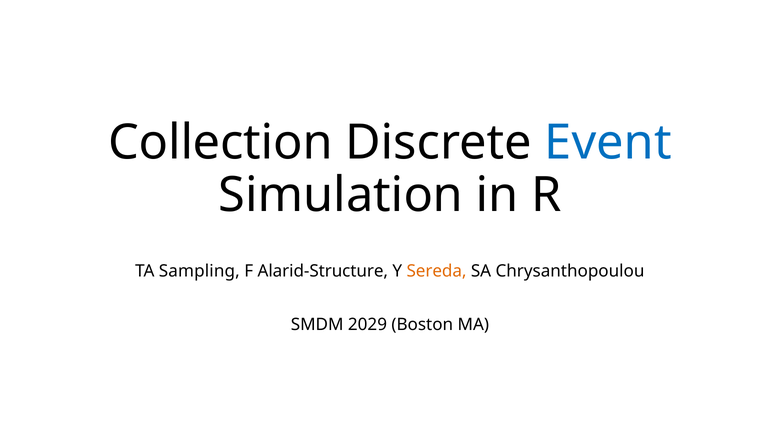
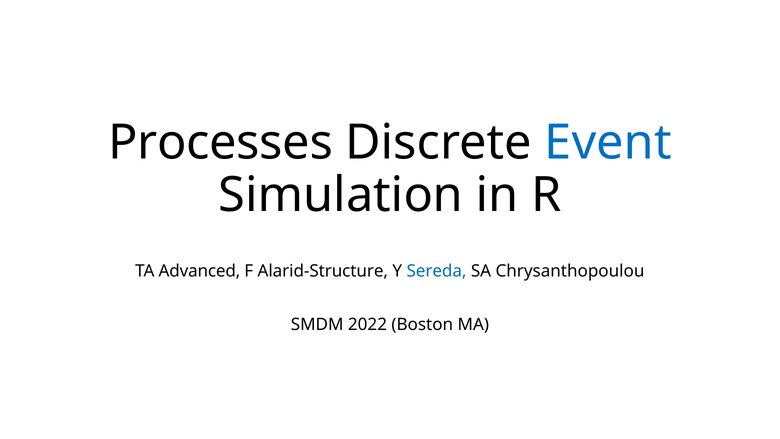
Collection: Collection -> Processes (221, 142)
Sampling: Sampling -> Advanced (199, 271)
Sereda colour: orange -> blue (436, 271)
2029: 2029 -> 2022 (367, 324)
